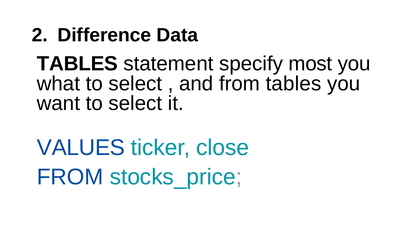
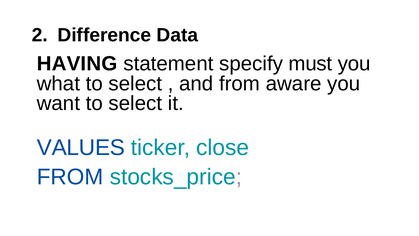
TABLES: TABLES -> HAVING (77, 64)
most: most -> must (310, 64)
from tables: tables -> aware (294, 83)
